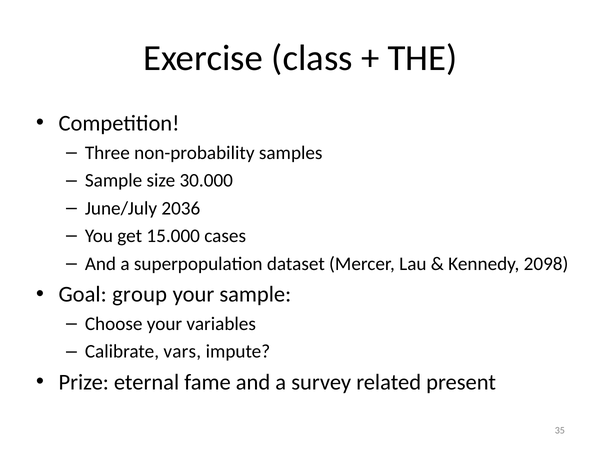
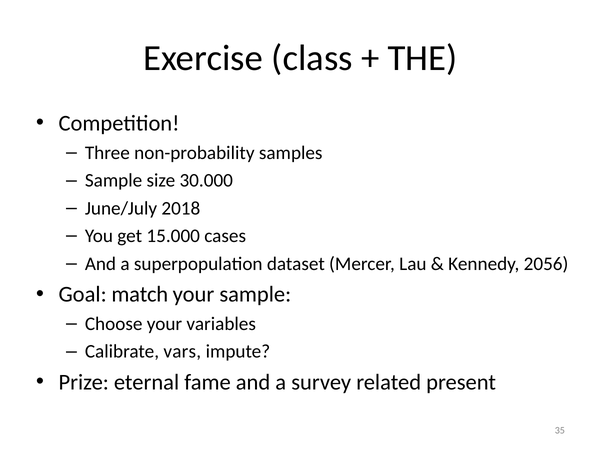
2036: 2036 -> 2018 (181, 208)
2098: 2098 -> 2056 (546, 264)
group: group -> match (140, 294)
